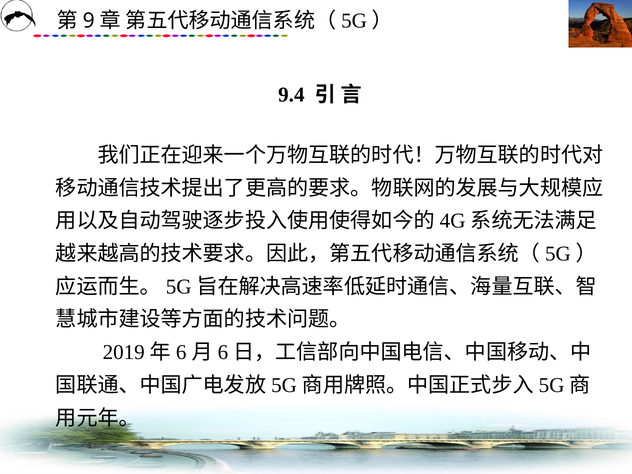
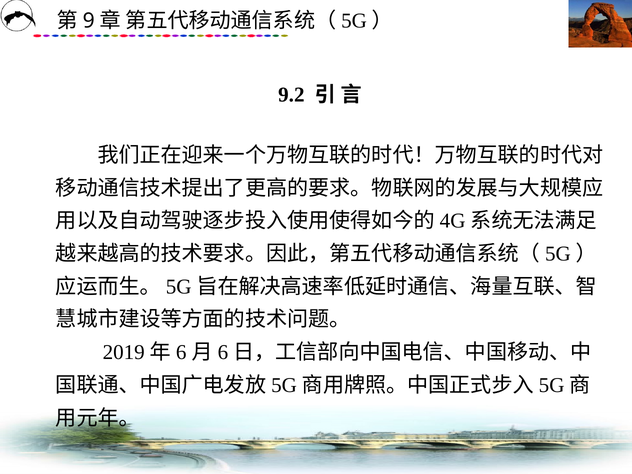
9.4: 9.4 -> 9.2 (291, 95)
